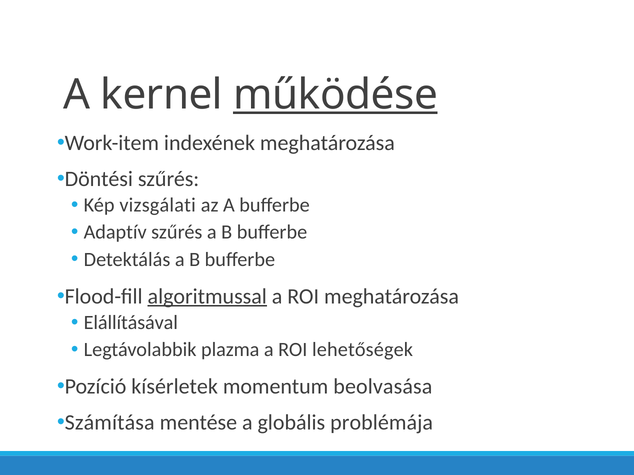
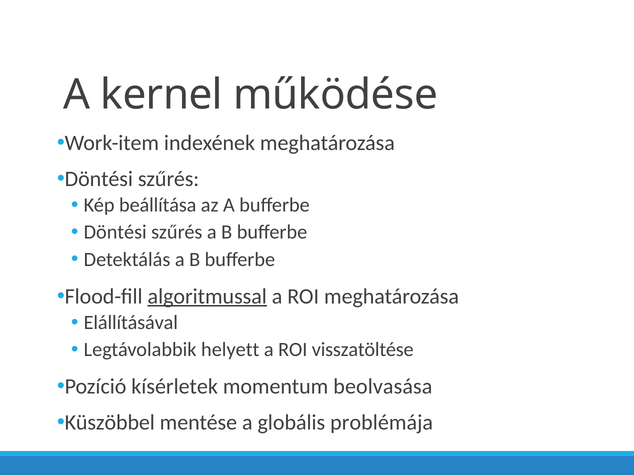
működése underline: present -> none (336, 95)
vizsgálati: vizsgálati -> beállítása (158, 205)
Adaptív: Adaptív -> Döntési (115, 233)
plazma: plazma -> helyett (230, 350)
lehetőségek: lehetőségek -> visszatöltése (363, 350)
Számítása: Számítása -> Küszöbbel (110, 423)
